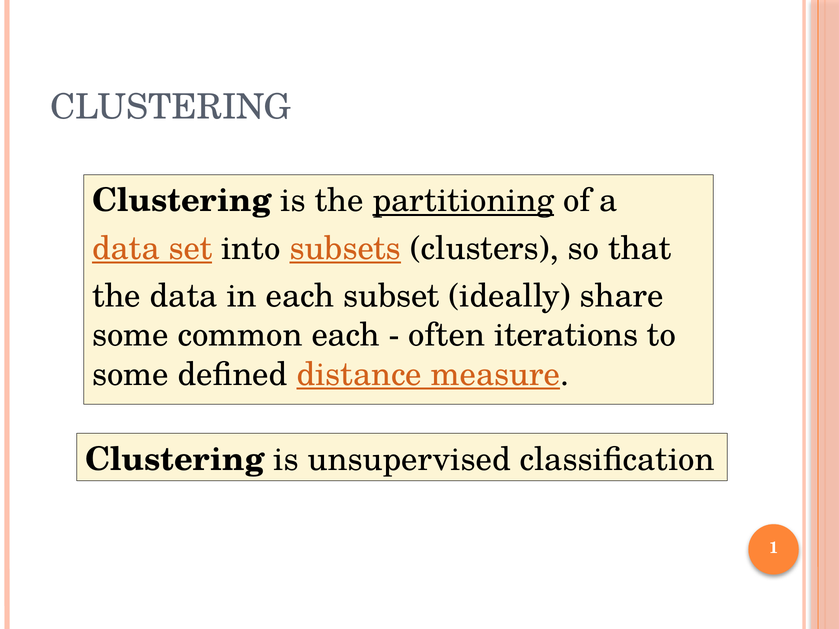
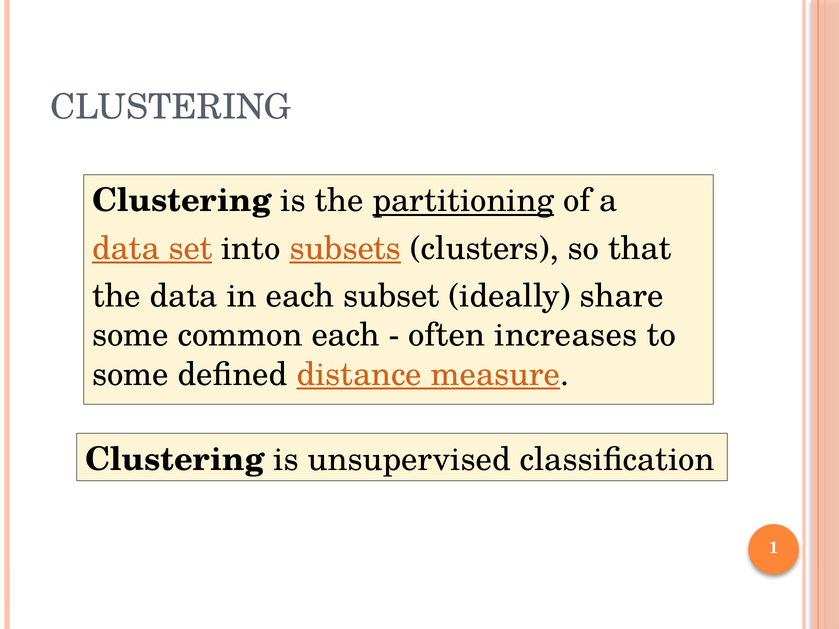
iterations: iterations -> increases (566, 335)
